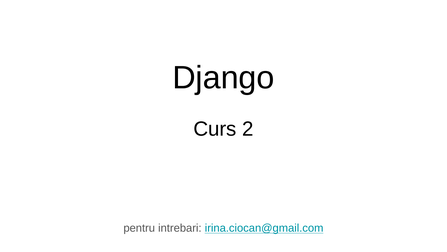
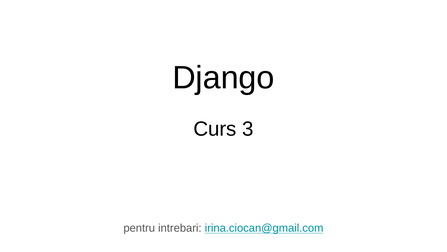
2: 2 -> 3 (248, 129)
